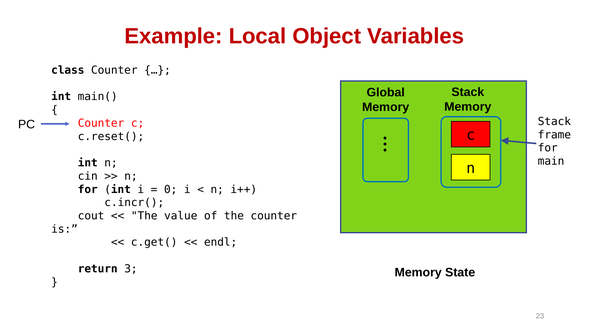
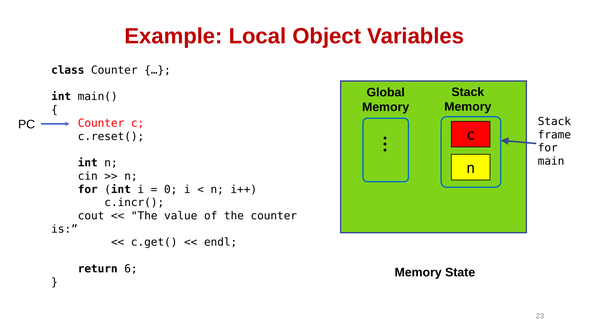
3: 3 -> 6 (131, 269)
